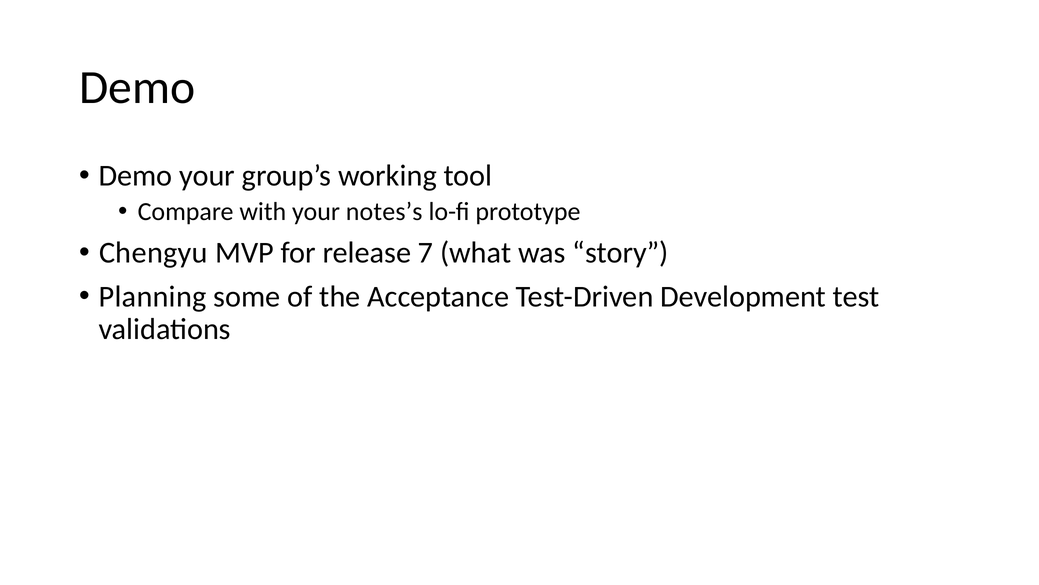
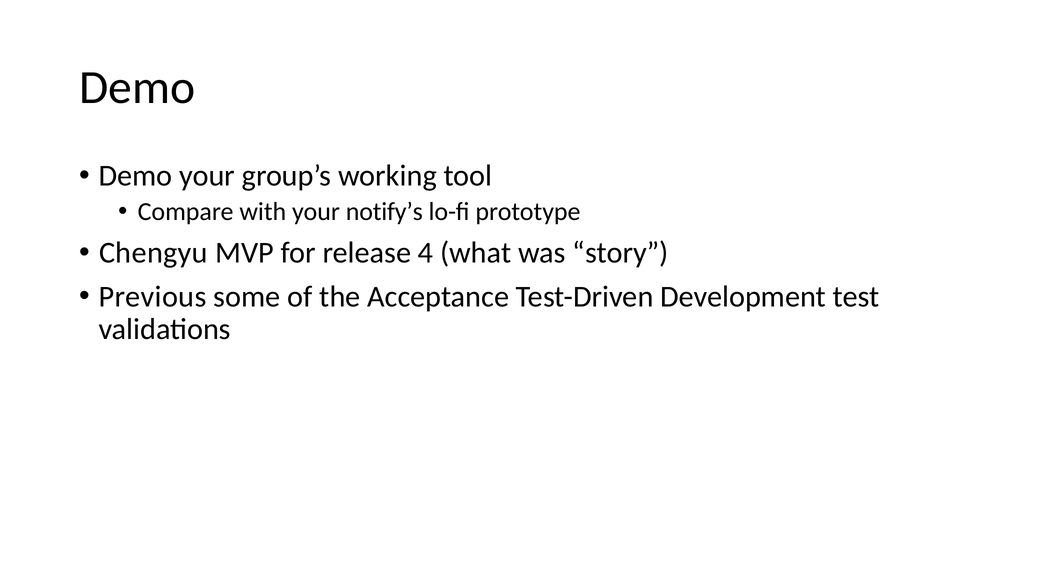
notes’s: notes’s -> notify’s (384, 211)
7: 7 -> 4 (426, 253)
Planning: Planning -> Previous (153, 296)
